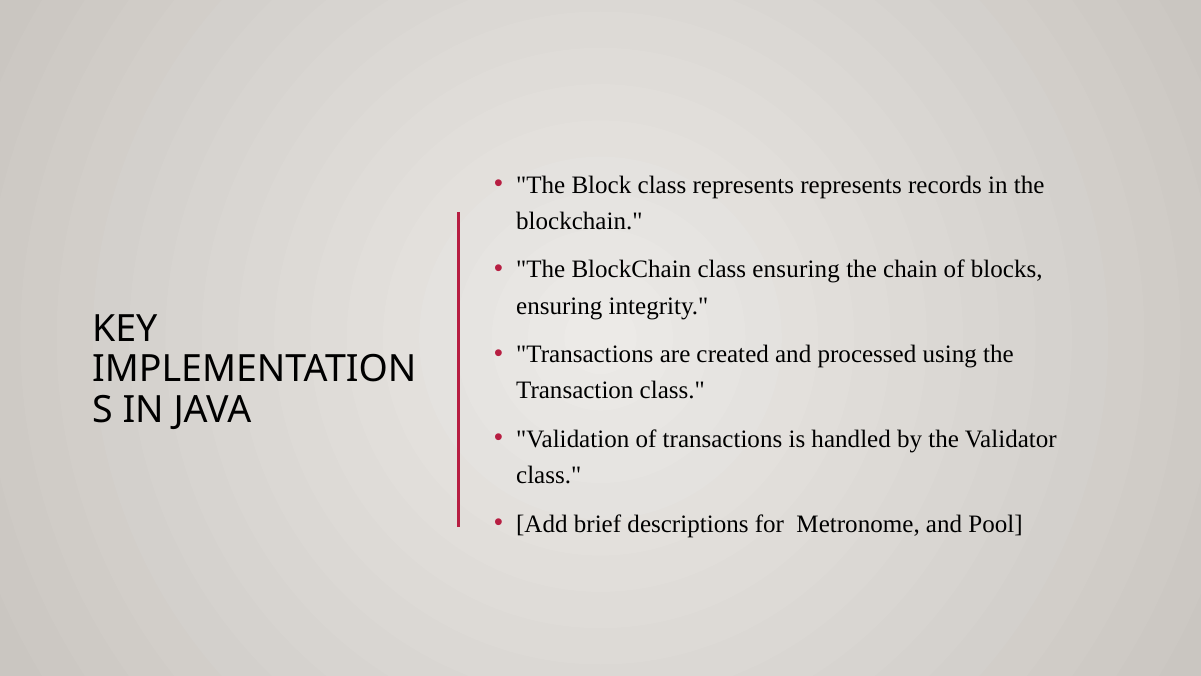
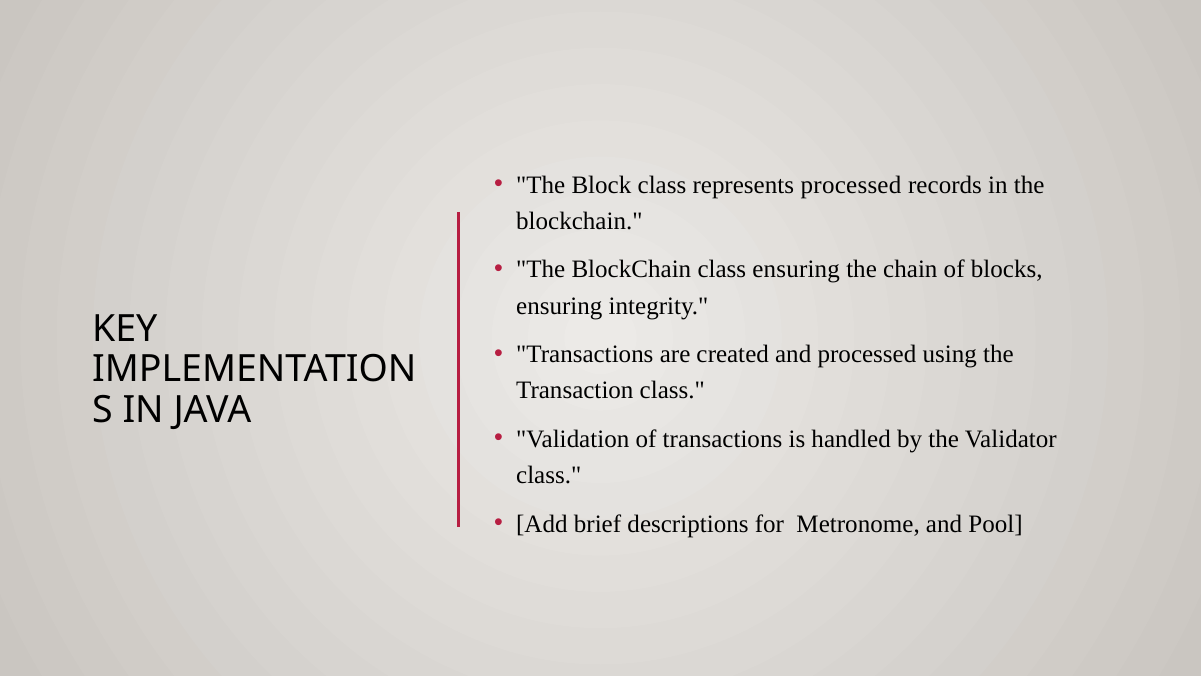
represents represents: represents -> processed (851, 185)
